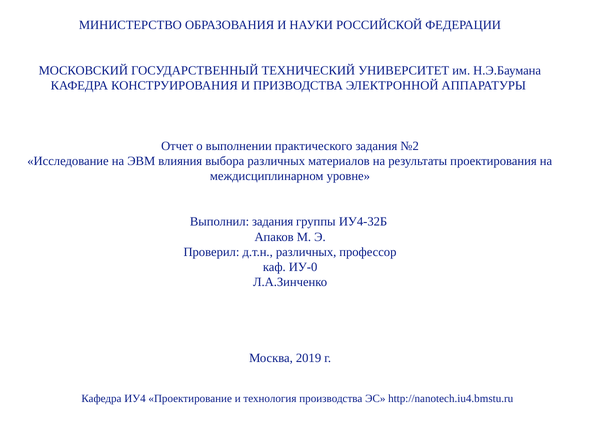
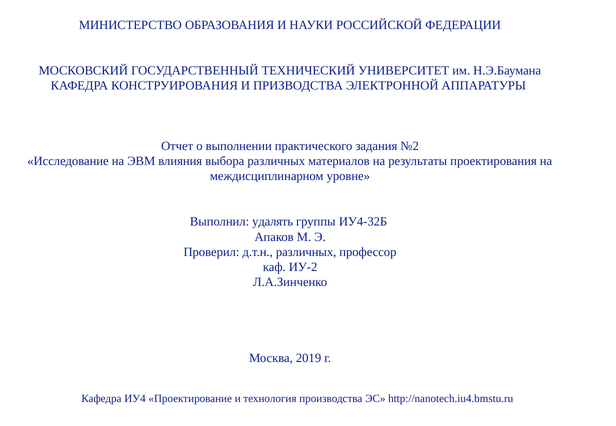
Выполнил задания: задания -> удалять (273, 222)
ИУ-0: ИУ-0 -> ИУ-2 (303, 267)
